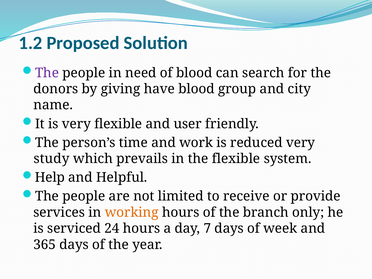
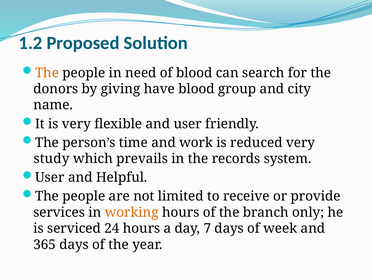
The colour: purple -> orange (47, 73)
the flexible: flexible -> records (236, 159)
Help: Help -> User (50, 178)
